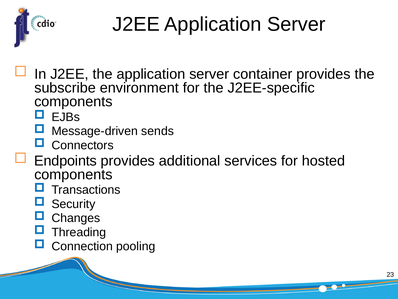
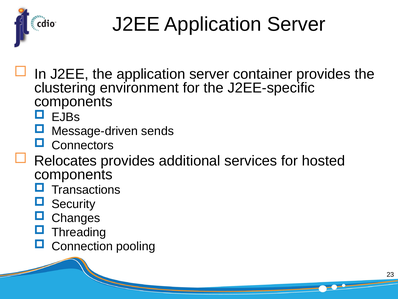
subscribe: subscribe -> clustering (65, 88)
Endpoints: Endpoints -> Relocates (66, 161)
